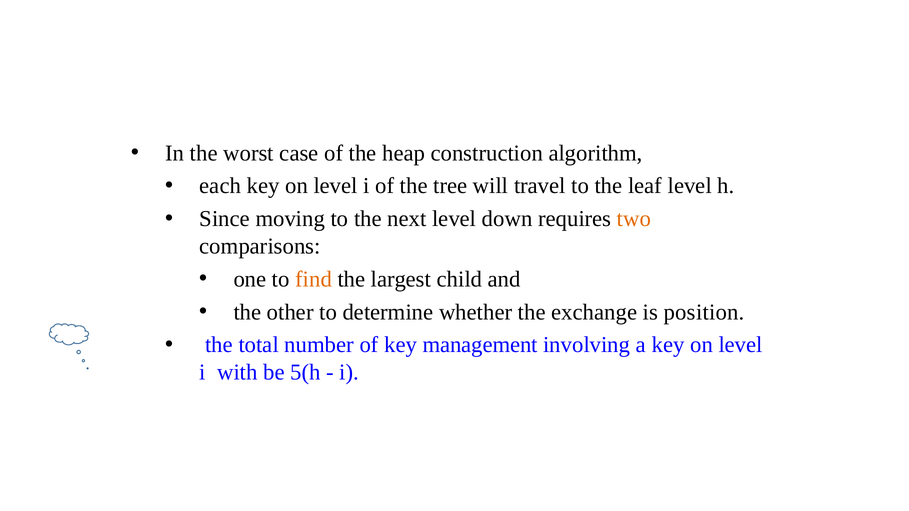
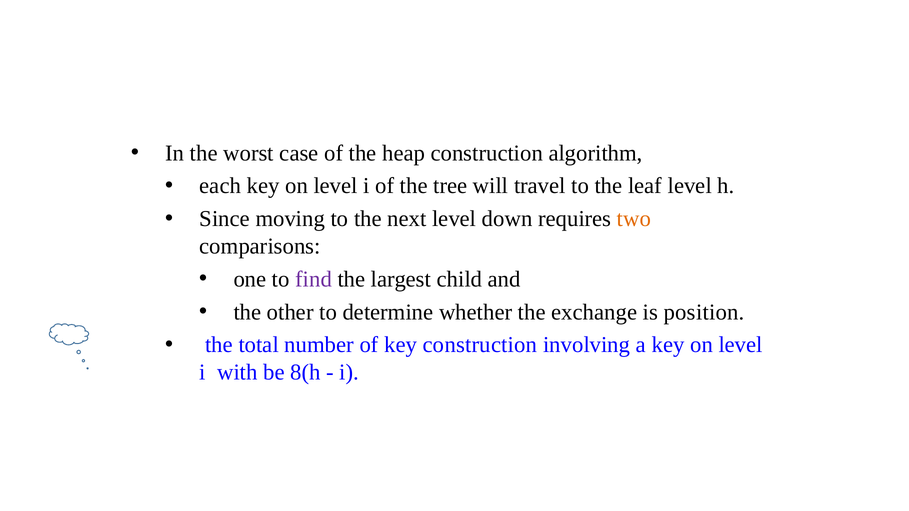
find colour: orange -> purple (314, 279)
key management: management -> construction (480, 345)
5(h: 5(h -> 8(h (305, 372)
